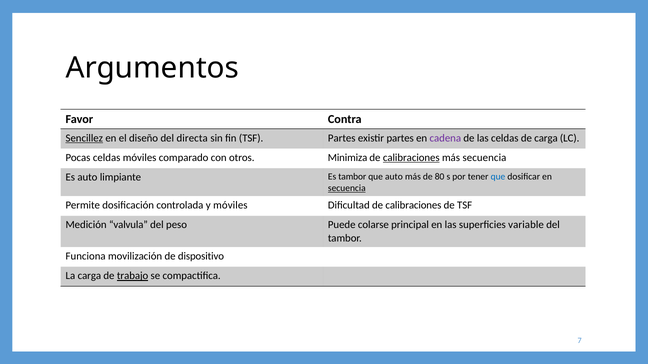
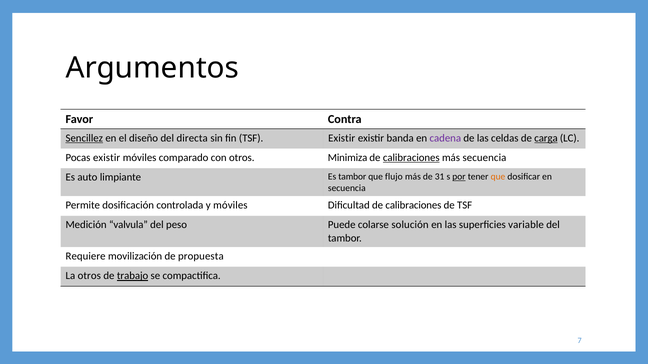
TSF Partes: Partes -> Existir (342, 138)
existir partes: partes -> banda (400, 138)
carga underline: none -> present (546, 138)
Pocas celdas: celdas -> existir (107, 158)
que auto: auto -> flujo (394, 177)
80: 80 -> 31 (440, 177)
por underline: none -> present (459, 177)
que colour: blue -> orange (498, 177)
secuencia underline: present -> none (347, 188)
principal: principal -> solución (410, 225)
Funciona: Funciona -> Requiere (86, 257)
dispositivo: dispositivo -> propuesta (201, 257)
La carga: carga -> otros (89, 276)
